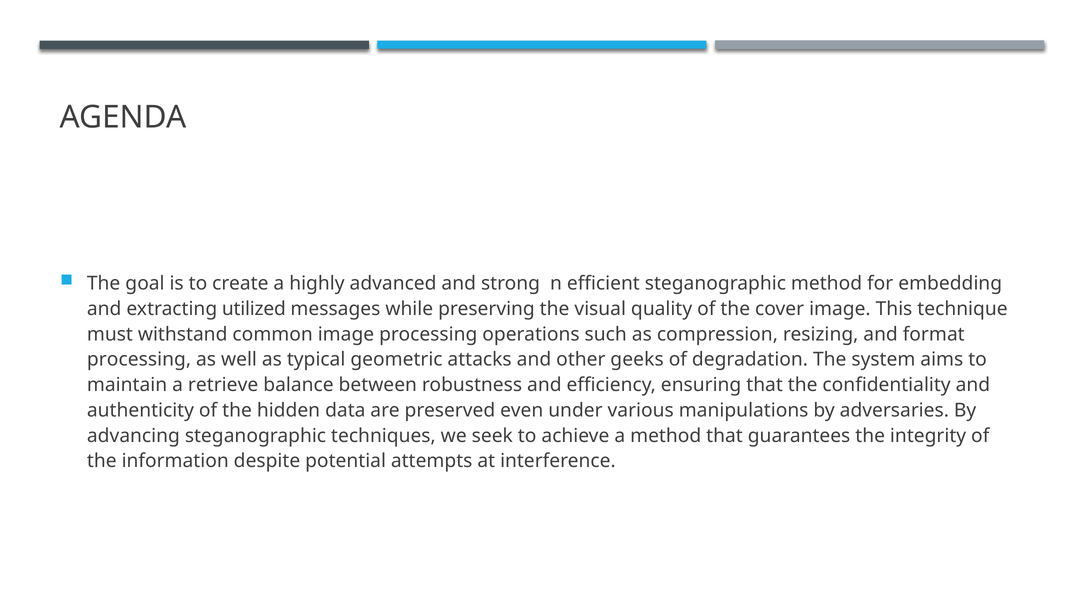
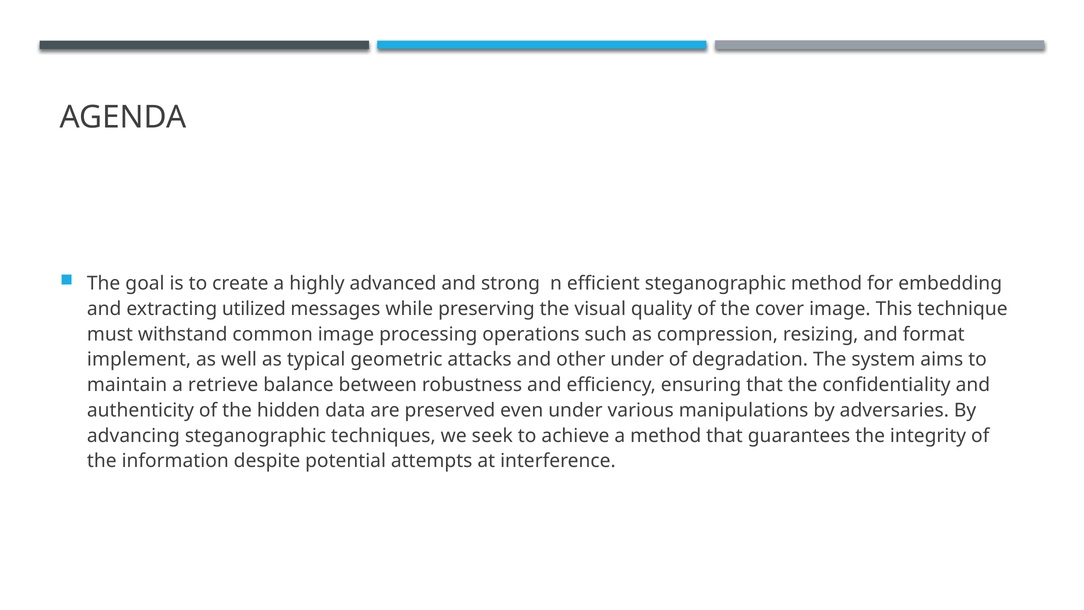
processing: processing -> implement (139, 359)
other geeks: geeks -> under (637, 359)
